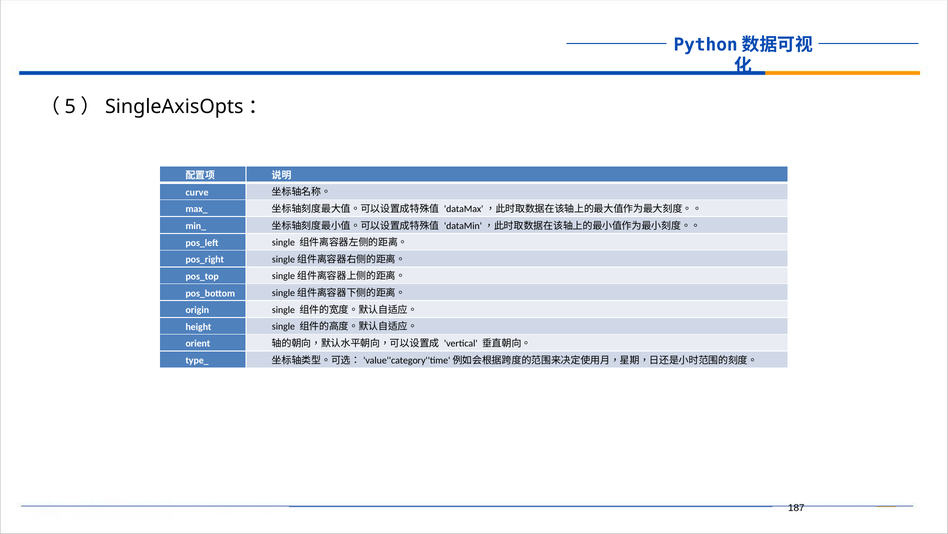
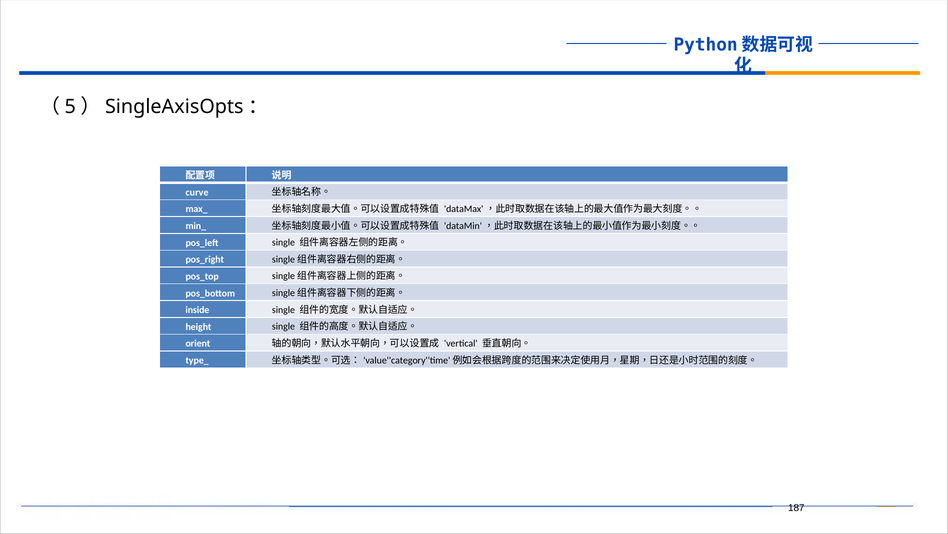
origin: origin -> inside (197, 310)
